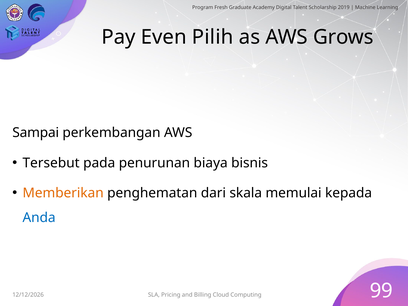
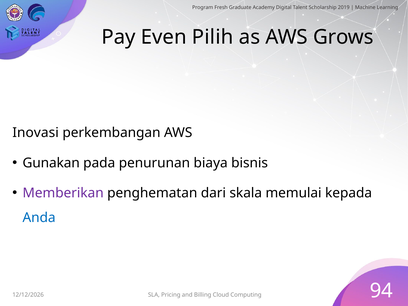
Sampai: Sampai -> Inovasi (36, 133)
Tersebut: Tersebut -> Gunakan (51, 163)
Memberikan colour: orange -> purple (63, 193)
99: 99 -> 94 (381, 291)
